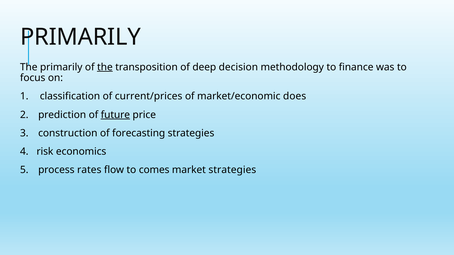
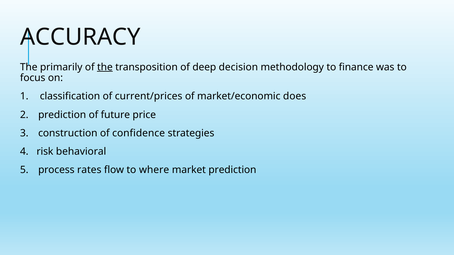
PRIMARILY: PRIMARILY -> ACCURACY (80, 37)
future underline: present -> none (115, 115)
forecasting: forecasting -> confidence (139, 133)
economics: economics -> behavioral (81, 152)
comes: comes -> where (154, 170)
market strategies: strategies -> prediction (232, 170)
